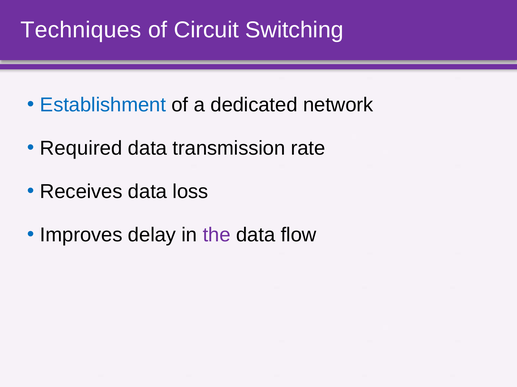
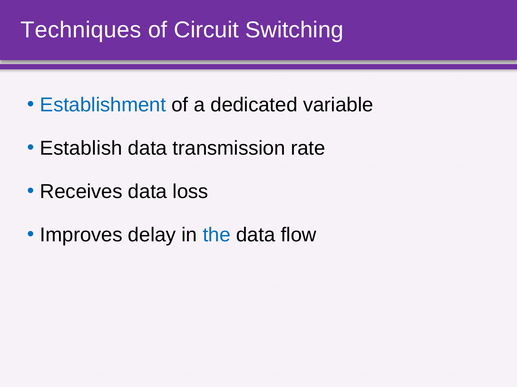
network: network -> variable (338, 105)
Required: Required -> Establish (81, 149)
the colour: purple -> blue (217, 235)
